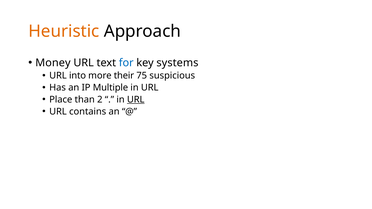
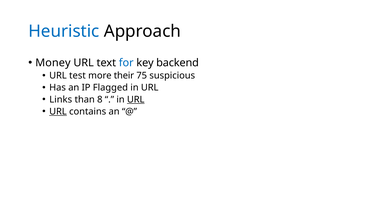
Heuristic colour: orange -> blue (64, 31)
systems: systems -> backend (178, 63)
into: into -> test (77, 76)
Multiple: Multiple -> Flagged (110, 88)
Place: Place -> Links (61, 100)
2: 2 -> 8 (100, 100)
URL underline: none -> present (58, 112)
